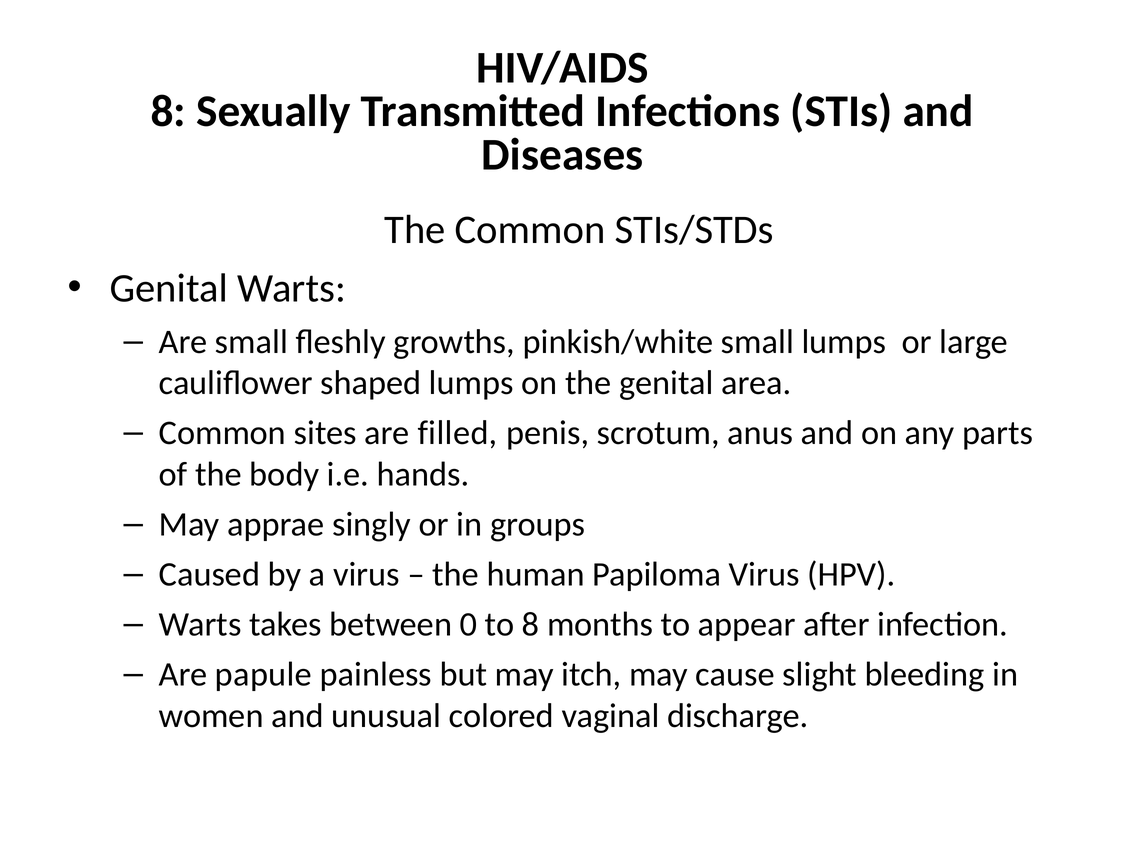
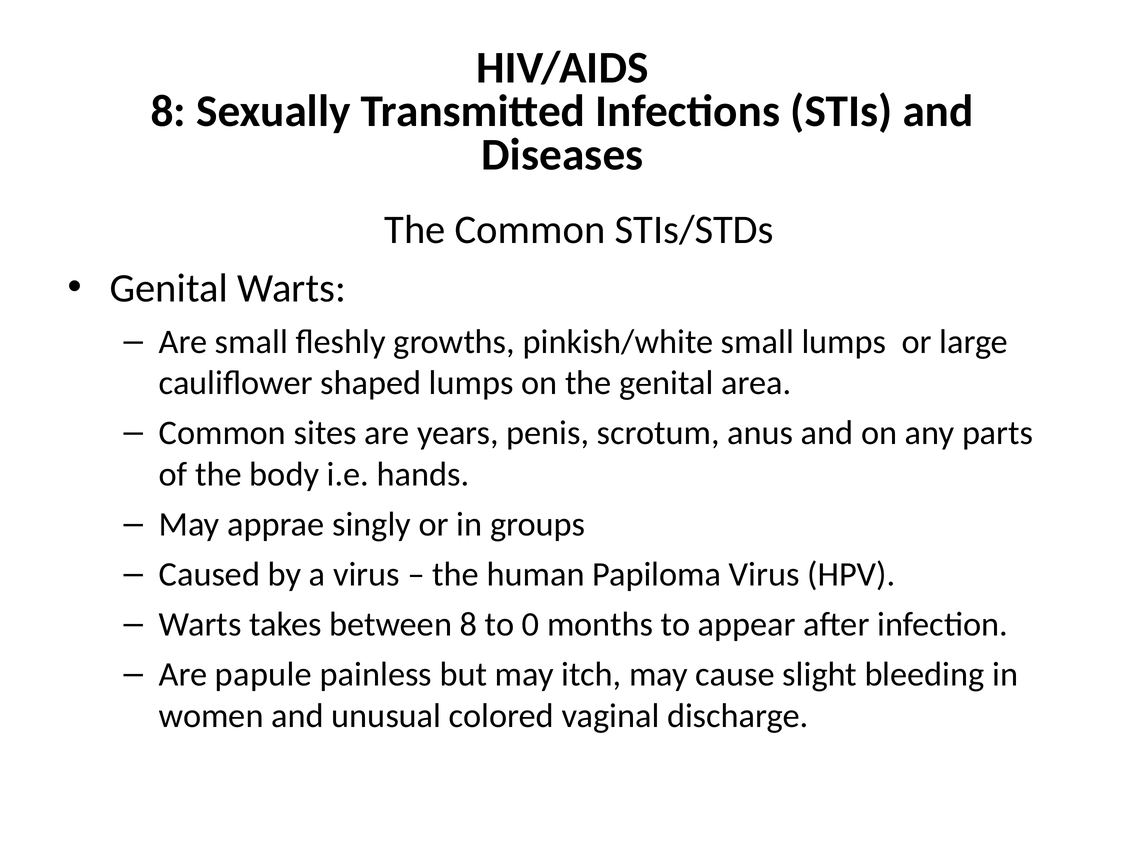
filled: filled -> years (458, 433)
between 0: 0 -> 8 (469, 624)
to 8: 8 -> 0 (531, 624)
